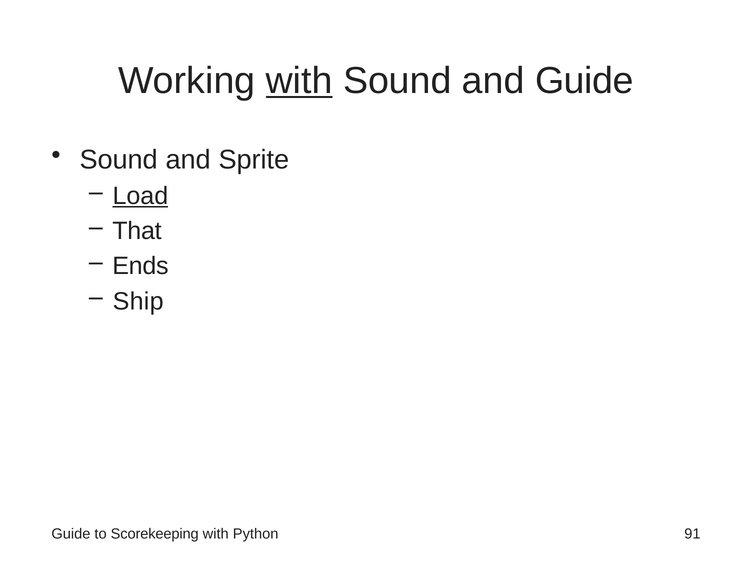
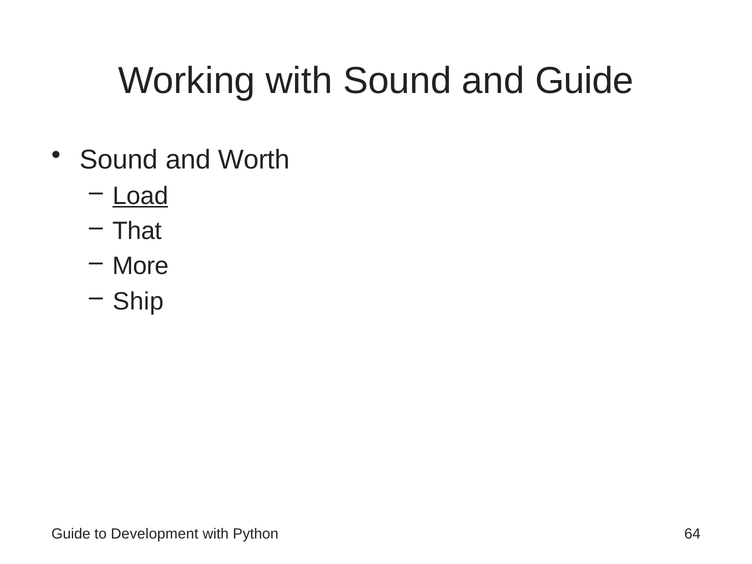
with underline: present -> none (299, 81)
Sprite: Sprite -> Worth (254, 160)
Ends: Ends -> More (140, 266)
Scorekeeping: Scorekeeping -> Development (155, 534)
91: 91 -> 64 (692, 534)
